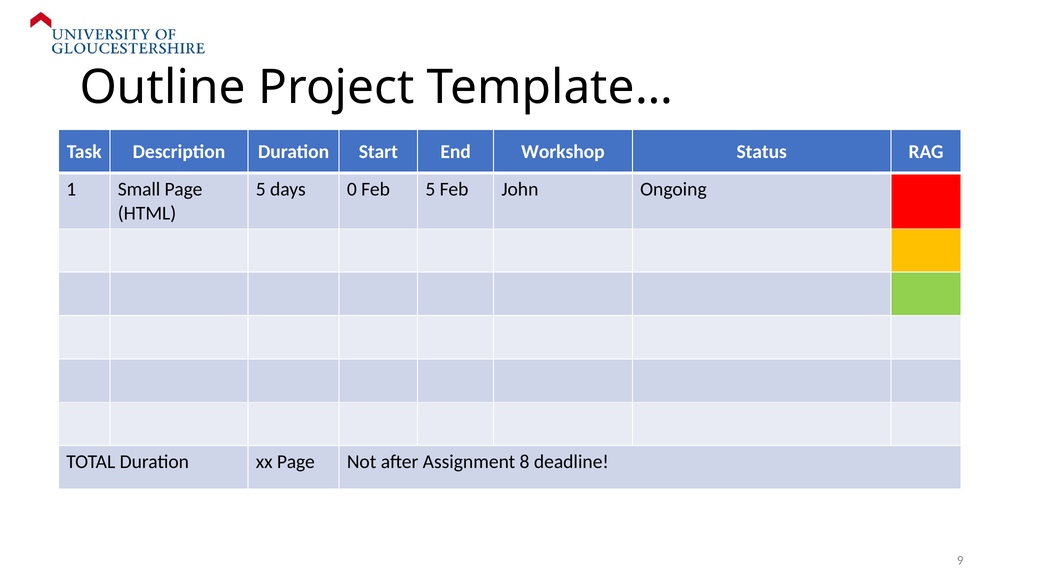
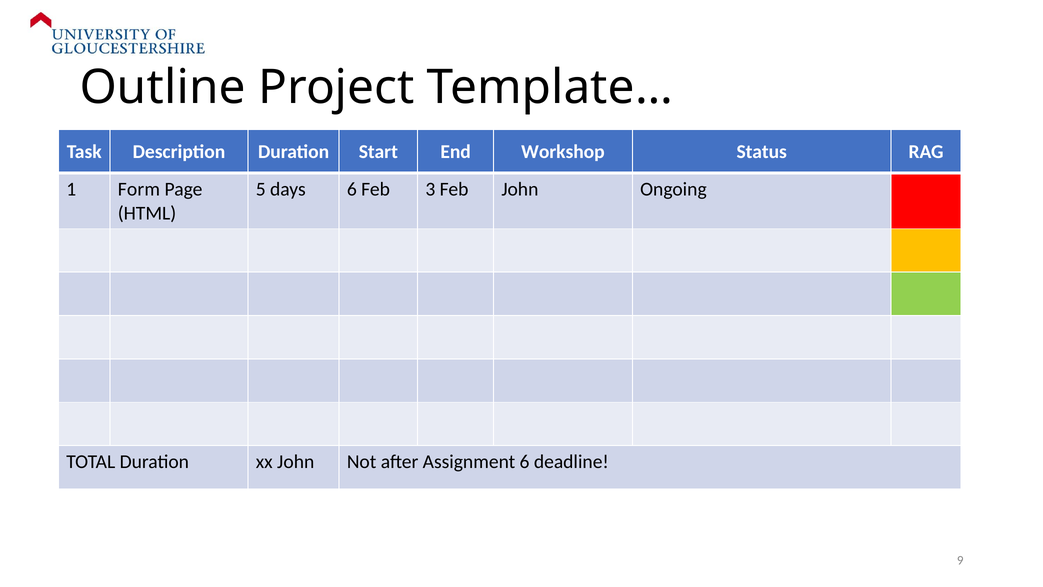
Small: Small -> Form (139, 189)
days 0: 0 -> 6 (352, 189)
Feb 5: 5 -> 3 (430, 189)
xx Page: Page -> John (296, 462)
Assignment 8: 8 -> 6 (525, 462)
